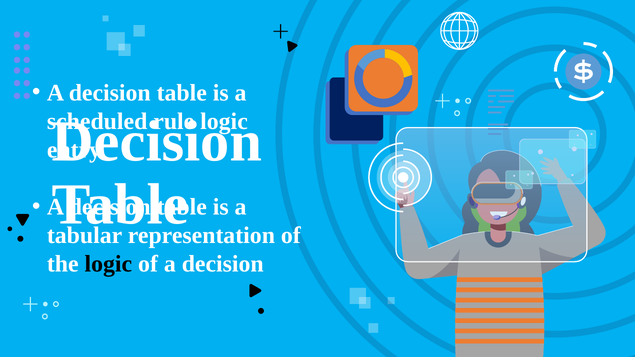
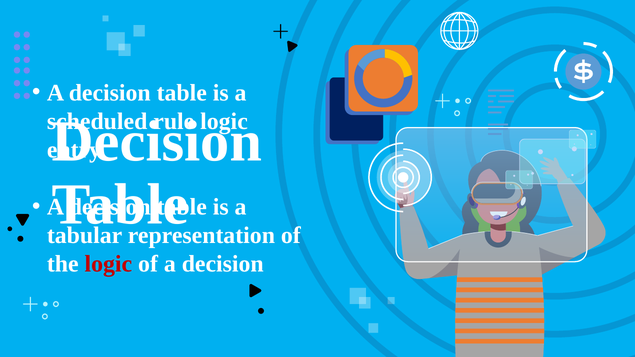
logic colour: black -> red (108, 264)
